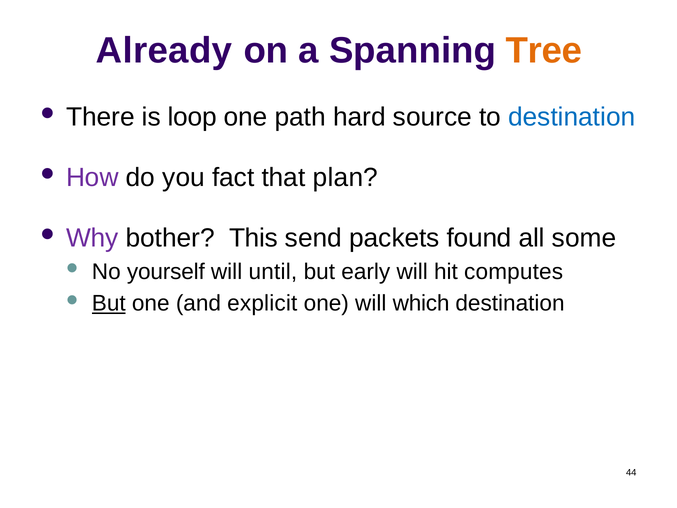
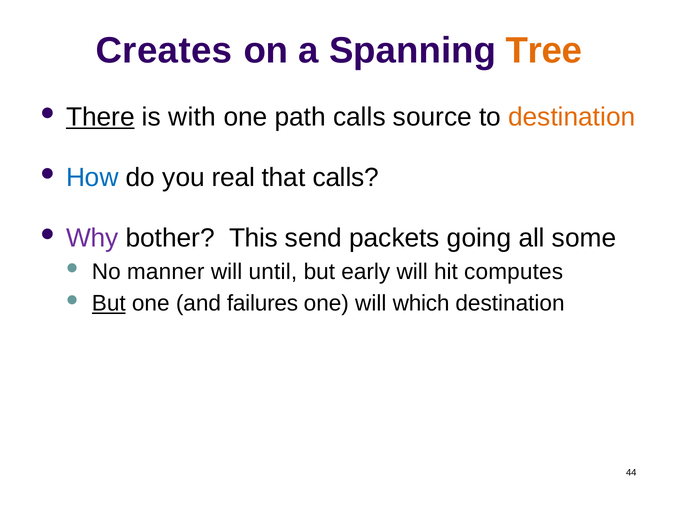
Already: Already -> Creates (164, 51)
There underline: none -> present (100, 117)
loop: loop -> with (192, 117)
path hard: hard -> calls (359, 117)
destination colour: blue -> orange (572, 117)
How colour: purple -> blue (92, 178)
fact: fact -> real (233, 178)
that plan: plan -> calls (346, 178)
found: found -> going (479, 238)
yourself: yourself -> manner (166, 272)
explicit: explicit -> failures (262, 303)
